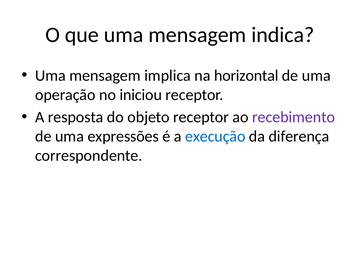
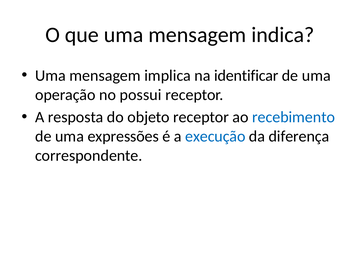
horizontal: horizontal -> identificar (246, 76)
iniciou: iniciou -> possui (141, 95)
recebimento colour: purple -> blue (294, 117)
